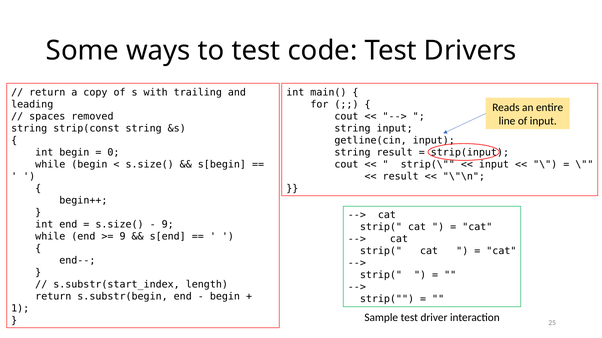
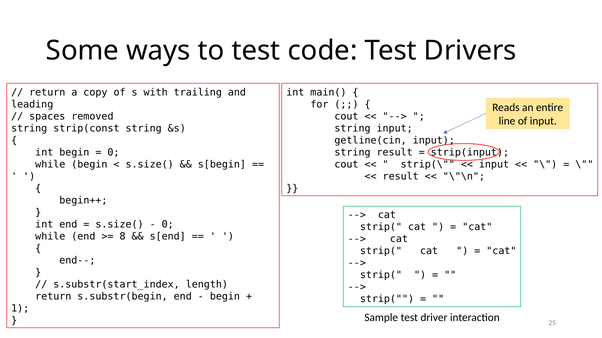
9: 9 -> 0 (168, 225)
9: 9 -> 8 (123, 237)
